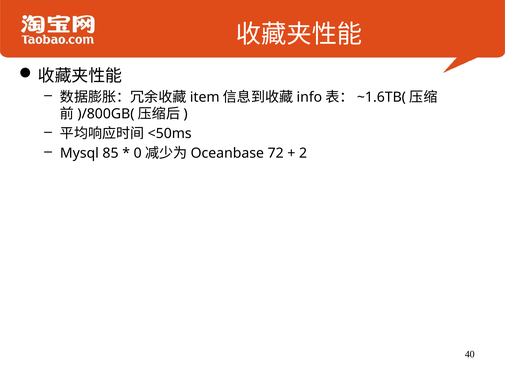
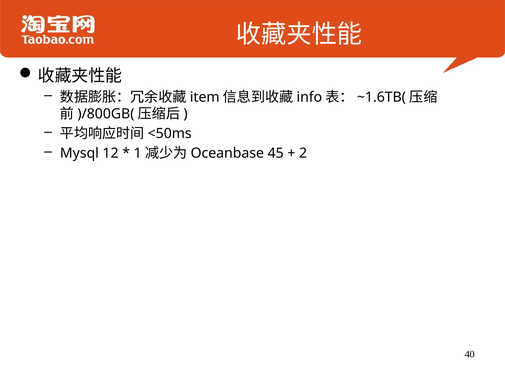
85: 85 -> 12 (111, 153)
0: 0 -> 1 (138, 153)
72: 72 -> 45 (276, 153)
